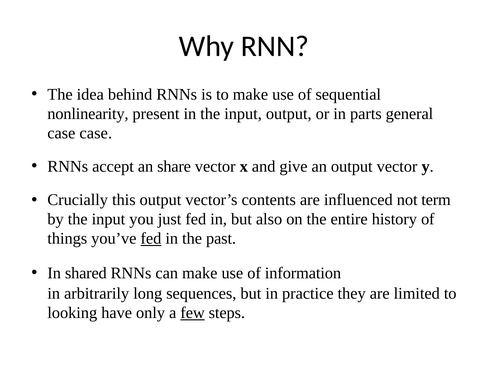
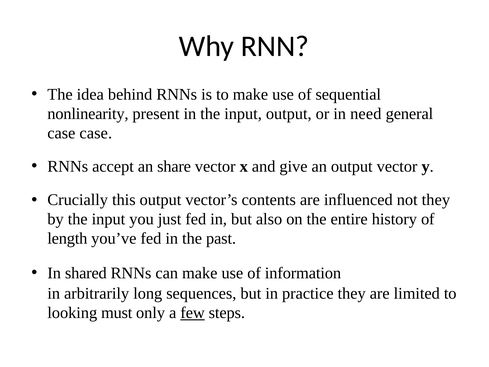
parts: parts -> need (366, 114)
not term: term -> they (436, 200)
things: things -> length (67, 238)
fed underline: present -> none (151, 238)
have: have -> must (117, 312)
